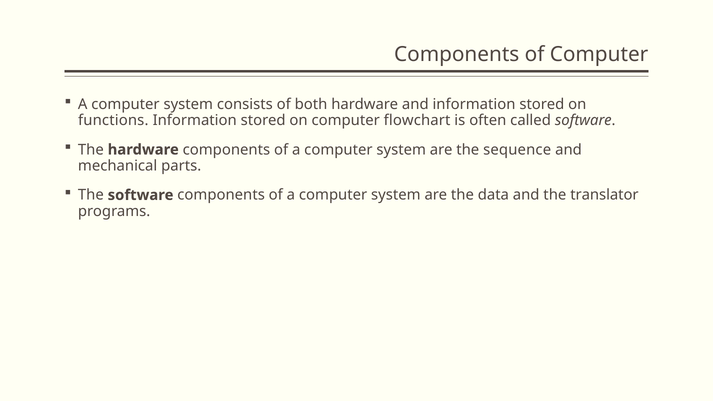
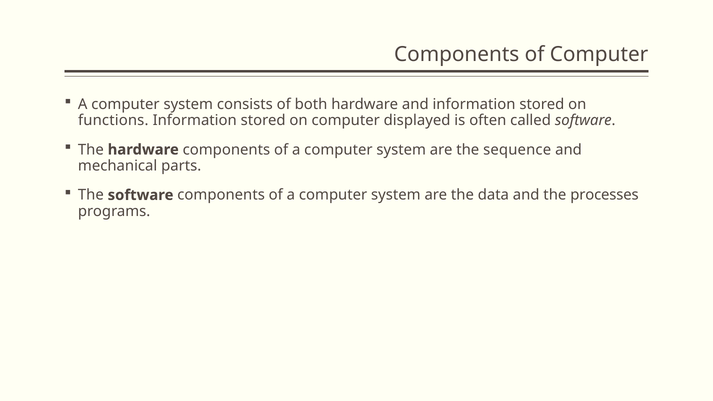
flowchart: flowchart -> displayed (417, 120)
translator: translator -> processes (604, 195)
